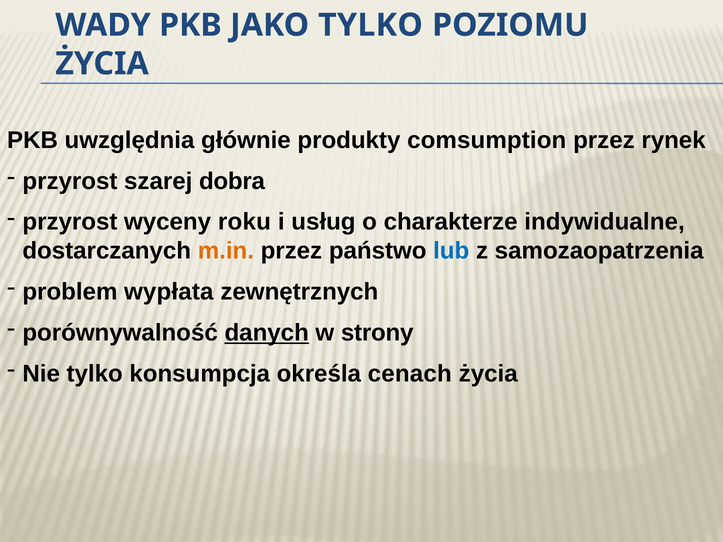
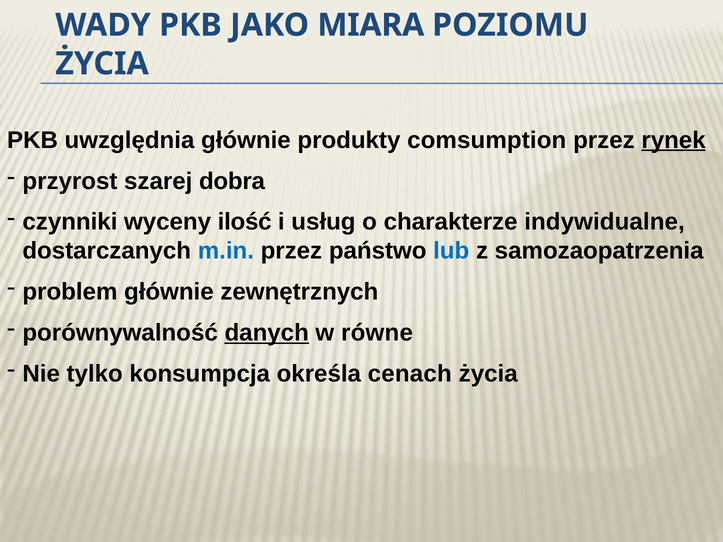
JAKO TYLKO: TYLKO -> MIARA (371, 25)
rynek underline: none -> present (674, 140)
przyrost: przyrost -> czynniki (70, 222)
roku: roku -> ilość (245, 222)
m.in colour: orange -> blue (226, 251)
problem wypłata: wypłata -> głównie (169, 292)
strony: strony -> równe (377, 333)
